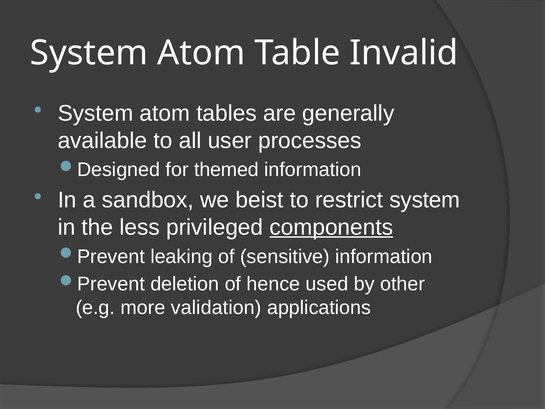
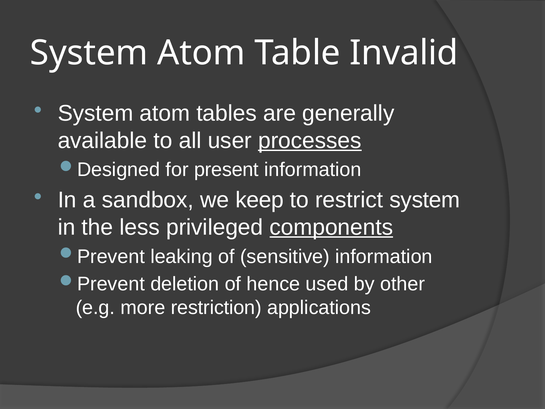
processes underline: none -> present (310, 141)
themed: themed -> present (226, 170)
beist: beist -> keep (260, 200)
validation: validation -> restriction (216, 308)
